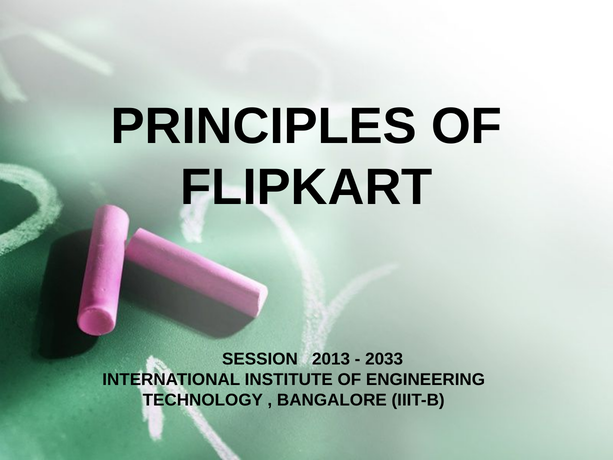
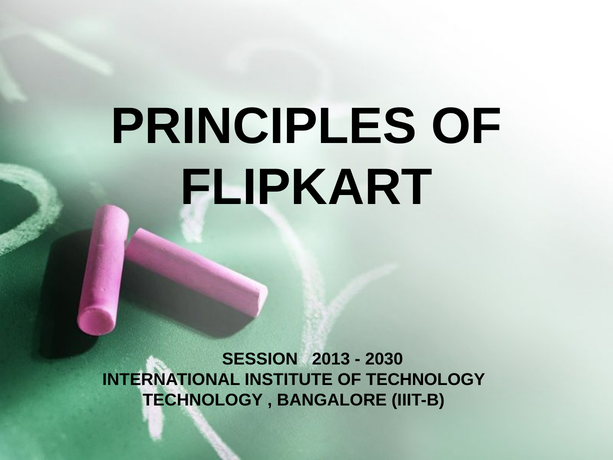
2033: 2033 -> 2030 (384, 359)
OF ENGINEERING: ENGINEERING -> TECHNOLOGY (426, 379)
